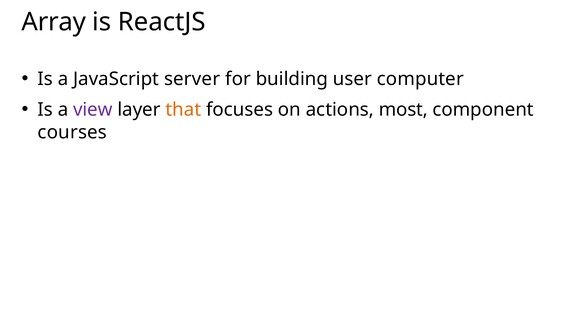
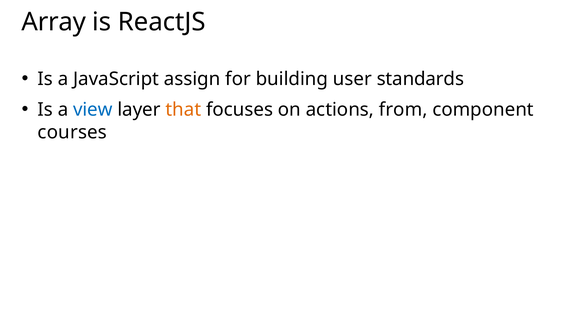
server: server -> assign (192, 79)
computer: computer -> standards (420, 79)
view colour: purple -> blue (93, 109)
most: most -> from (403, 109)
